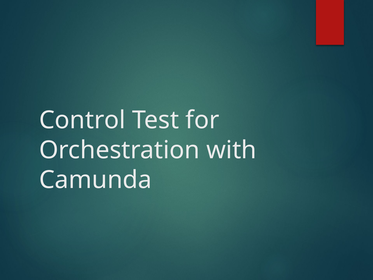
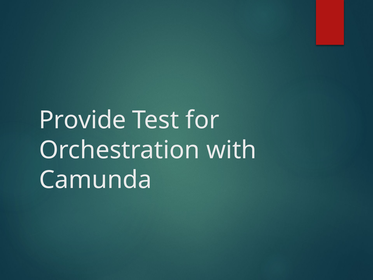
Control: Control -> Provide (82, 120)
